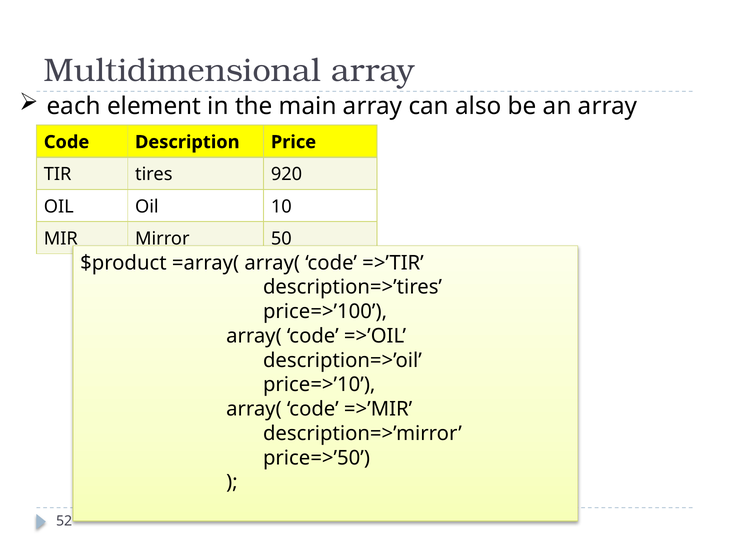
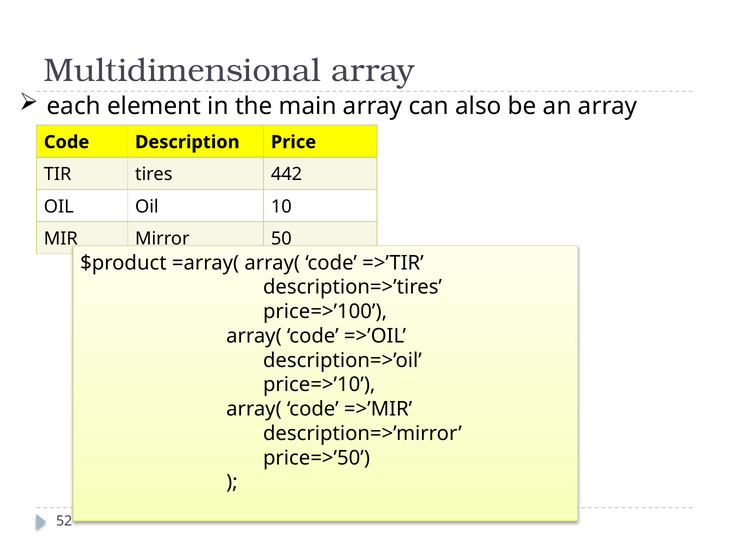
920: 920 -> 442 (287, 174)
